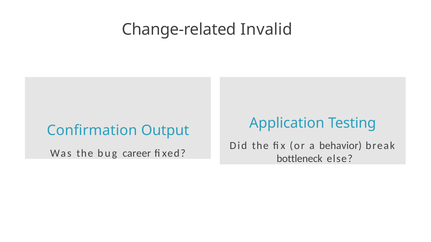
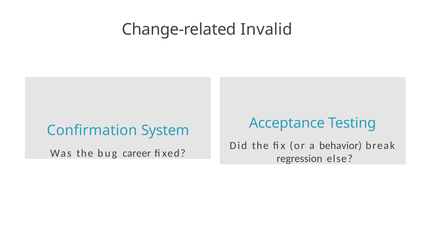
Application: Application -> Acceptance (287, 123)
Output: Output -> System (165, 131)
bottleneck: bottleneck -> regression (299, 159)
